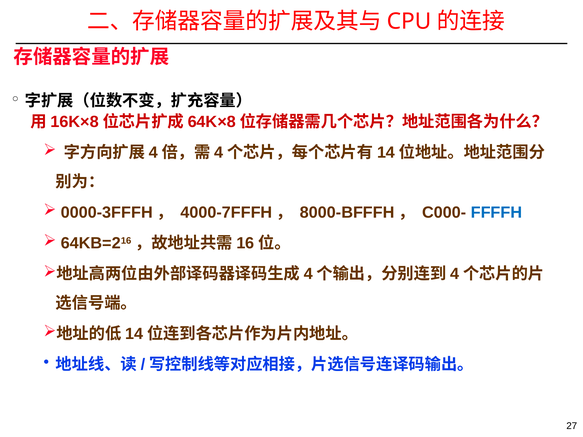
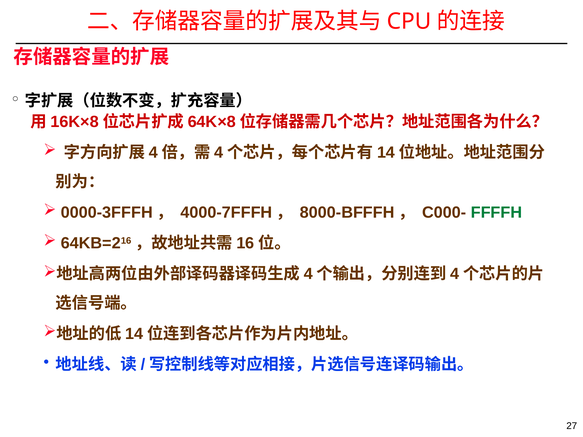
FFFFH colour: blue -> green (496, 213)
